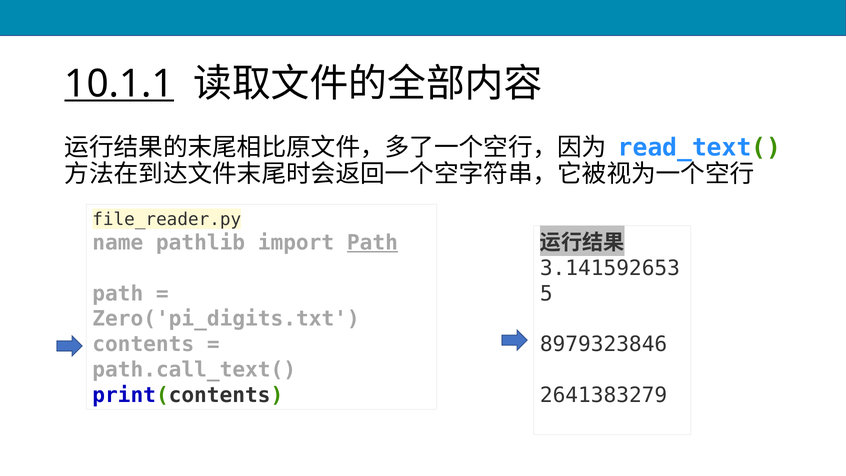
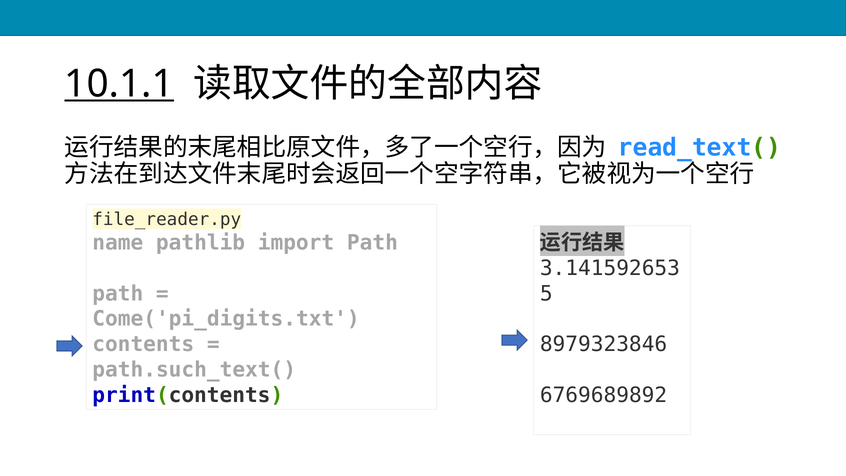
Path underline: present -> none (372, 243)
Zero('pi_digits.txt: Zero('pi_digits.txt -> Come('pi_digits.txt (226, 319)
path.call_text(: path.call_text( -> path.such_text( (194, 370)
2641383279: 2641383279 -> 6769689892 (604, 395)
